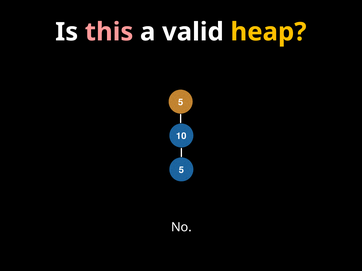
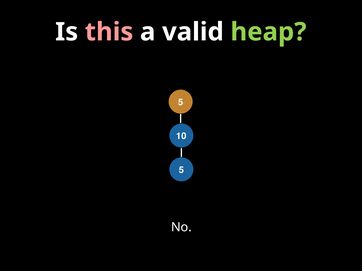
heap colour: yellow -> light green (268, 32)
